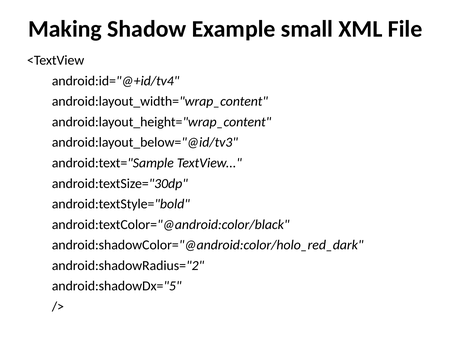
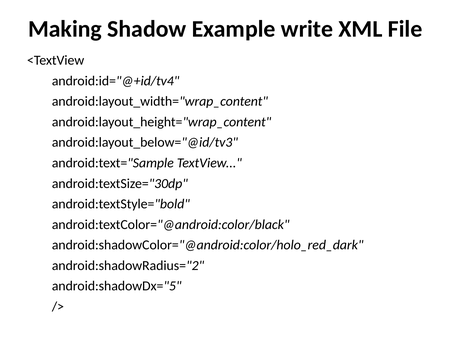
small: small -> write (307, 29)
